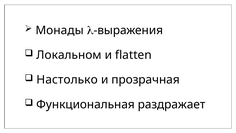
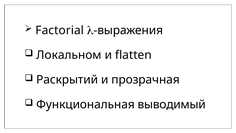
Монады: Монады -> Factorial (60, 30)
Настолько: Настолько -> Раскрытий (67, 80)
раздражает: раздражает -> выводимый (172, 104)
